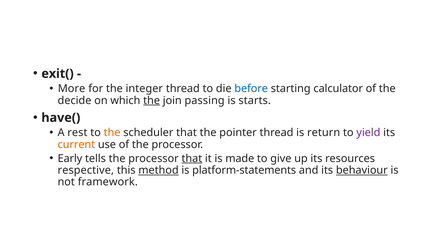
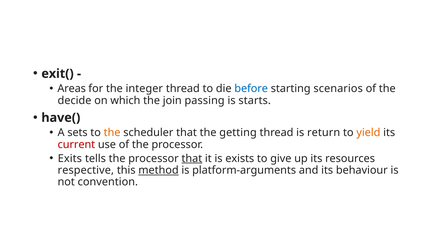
More: More -> Areas (72, 89)
calculator: calculator -> scenarios (338, 89)
the underline: present -> none (152, 100)
rest: rest -> sets (77, 133)
pointer: pointer -> getting (238, 133)
yield colour: purple -> orange (368, 133)
current colour: orange -> red (76, 144)
Early: Early -> Exits (70, 158)
made: made -> exists (240, 158)
platform-statements: platform-statements -> platform-arguments (244, 170)
behaviour underline: present -> none (362, 170)
framework: framework -> convention (108, 182)
